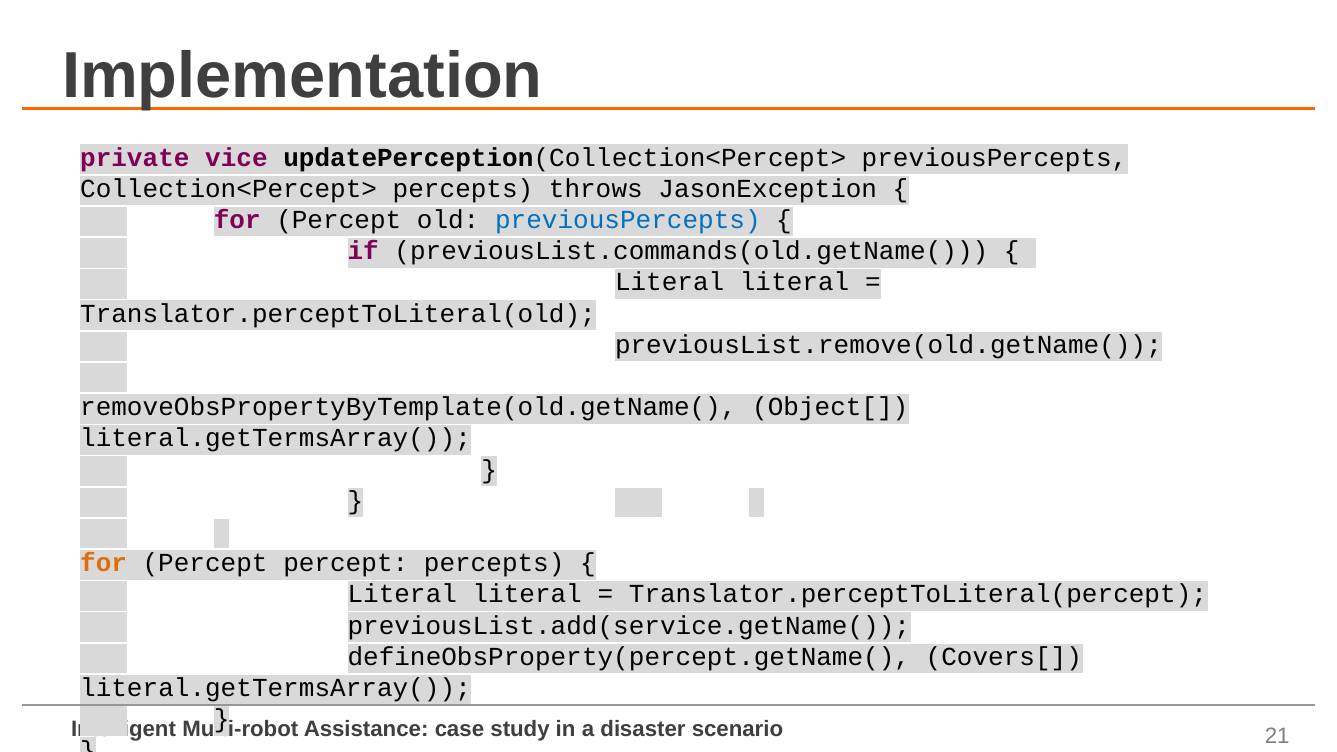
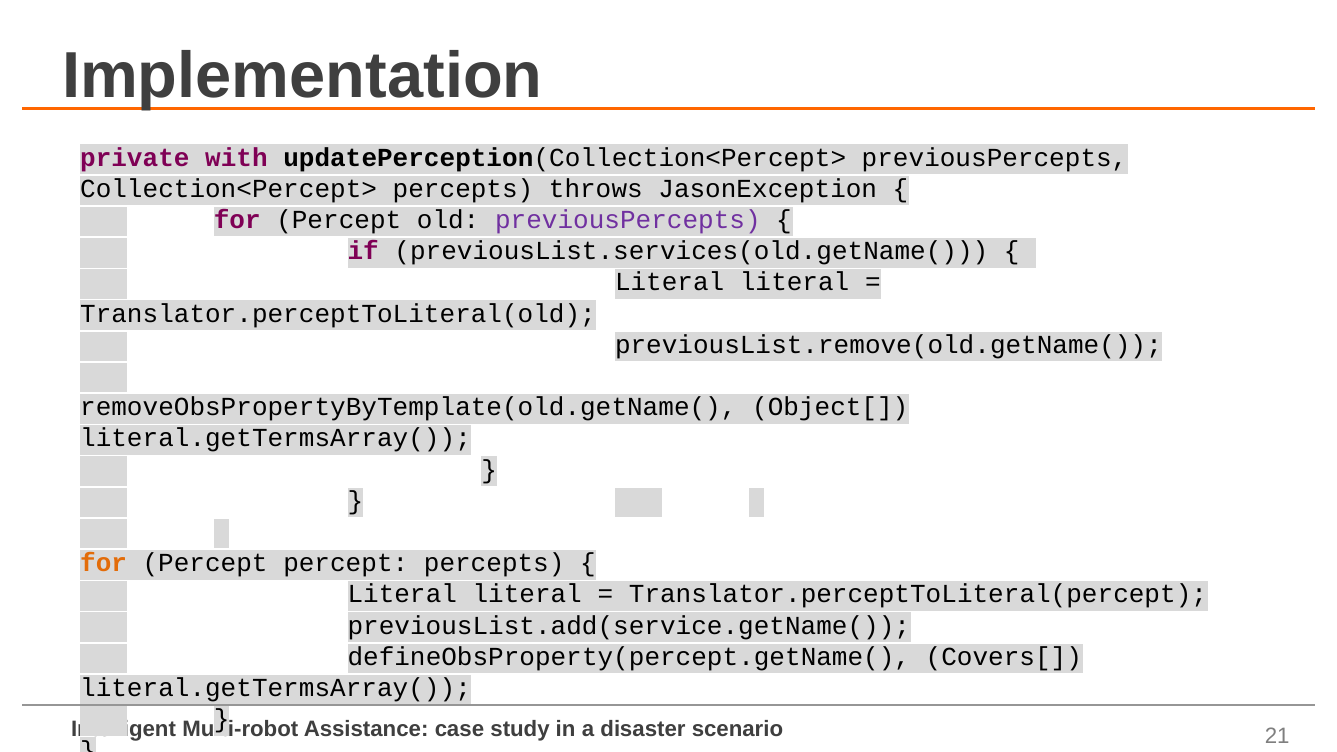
vice: vice -> with (236, 157)
previousPercepts colour: blue -> purple (628, 220)
previousList.commands(old.getName(: previousList.commands(old.getName( -> previousList.services(old.getName( (691, 251)
